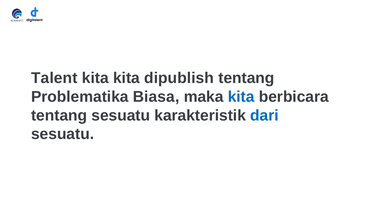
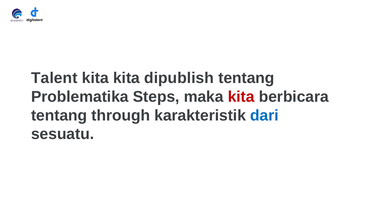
Biasa: Biasa -> Steps (156, 97)
kita colour: blue -> red (241, 97)
tentang sesuatu: sesuatu -> through (121, 115)
